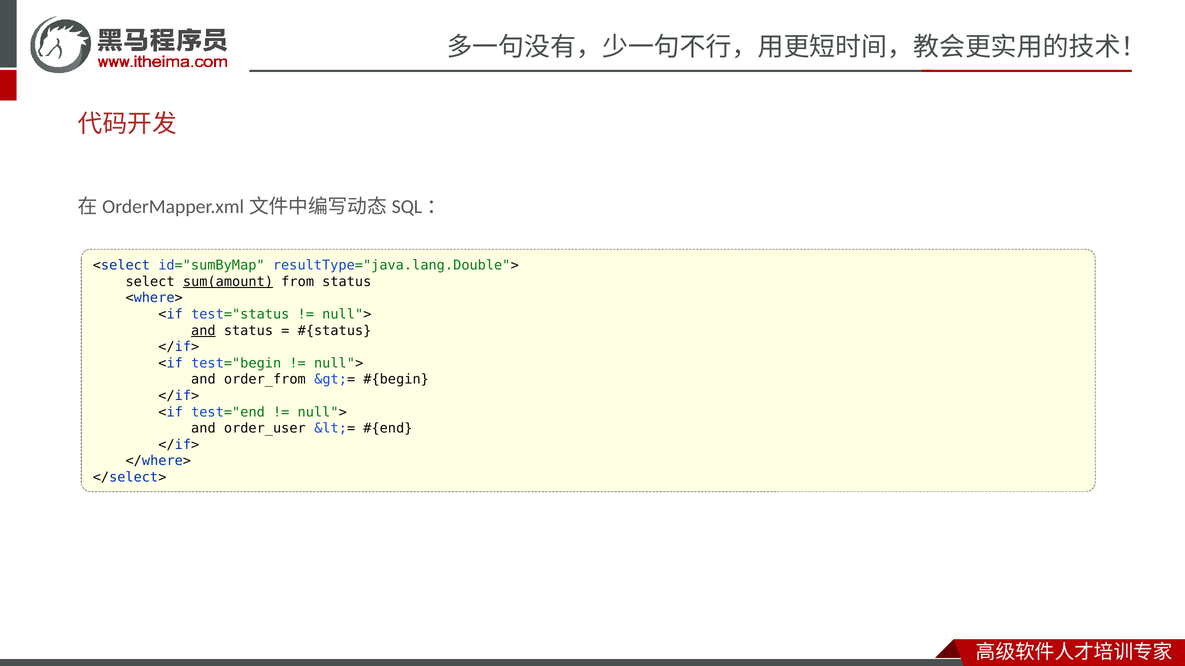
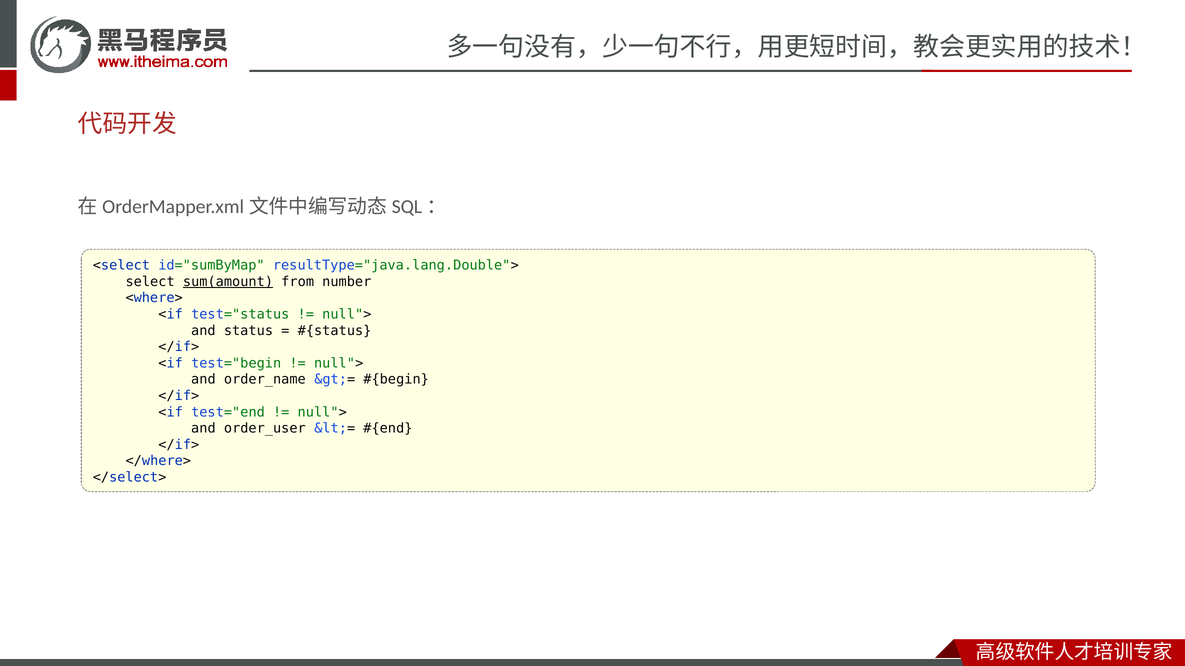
from status: status -> number (347, 282)
and underline: present -> none (203, 331)
order_from: order_from -> order_name (265, 380)
